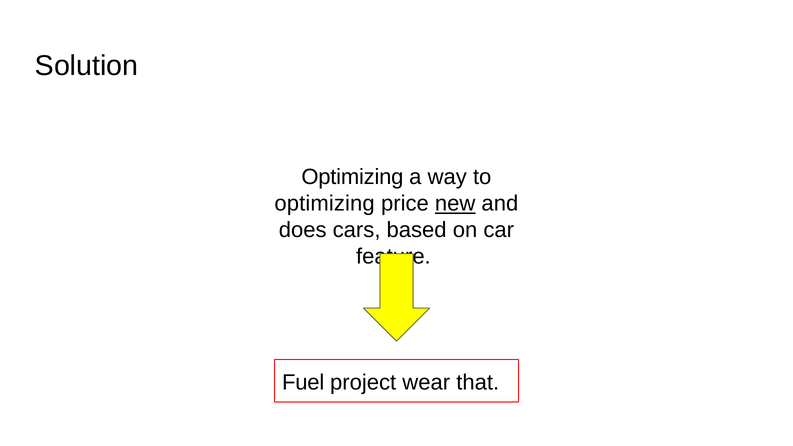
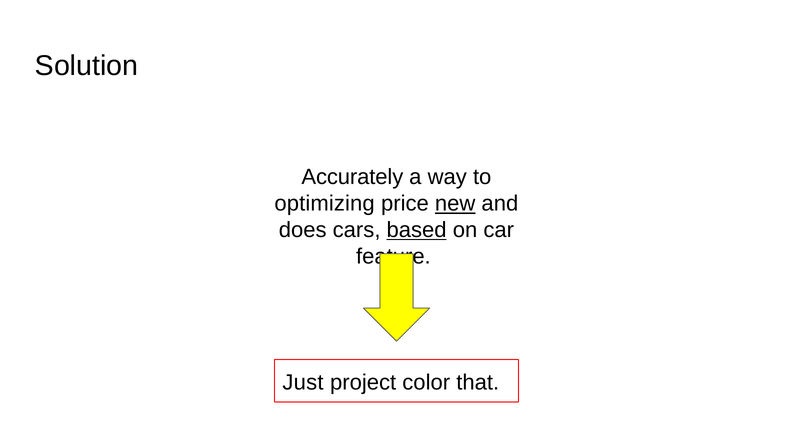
Optimizing: Optimizing -> Accurately (352, 177)
based underline: none -> present (417, 230)
Fuel: Fuel -> Just (303, 382)
wear: wear -> color (426, 382)
